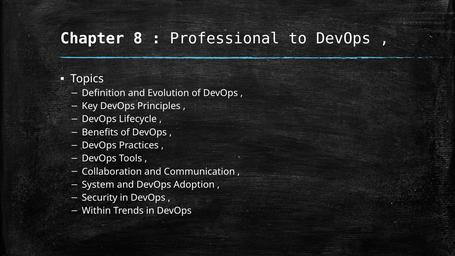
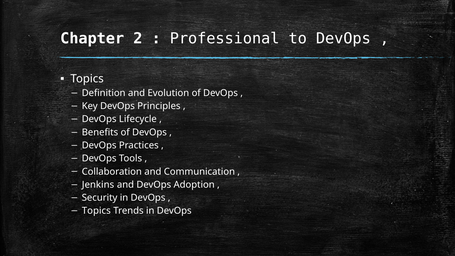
8: 8 -> 2 (138, 38)
System: System -> Jenkins (98, 185)
Within: Within -> Topics (96, 211)
